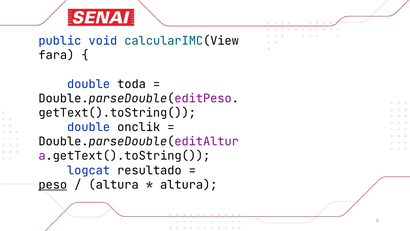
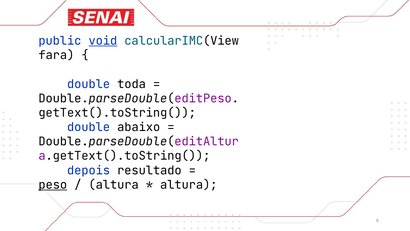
void underline: none -> present (103, 41)
onclik: onclik -> abaixo (139, 127)
logcat: logcat -> depois (89, 170)
